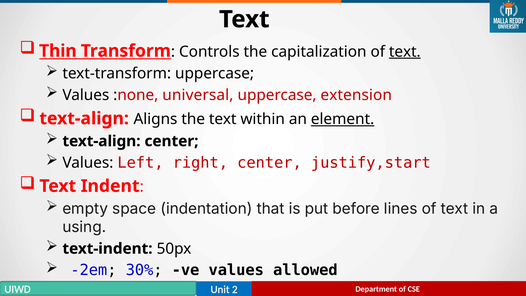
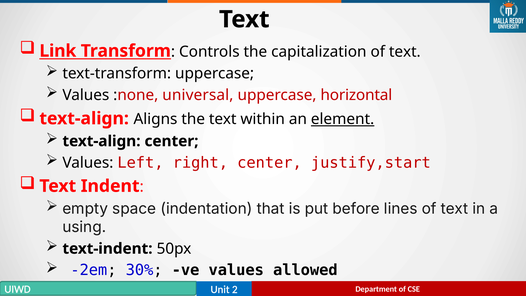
Thin: Thin -> Link (58, 51)
text underline: present -> none (405, 52)
extension: extension -> horizontal (356, 95)
